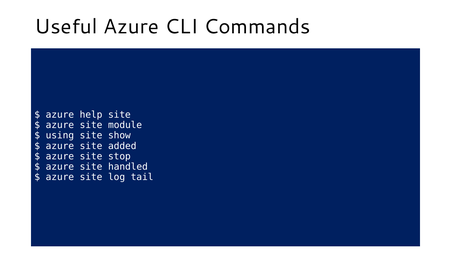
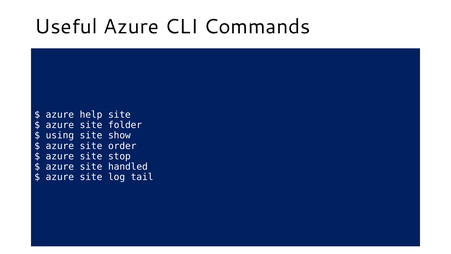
module: module -> folder (125, 125)
added: added -> order (122, 146)
